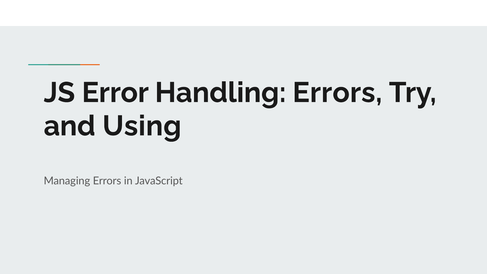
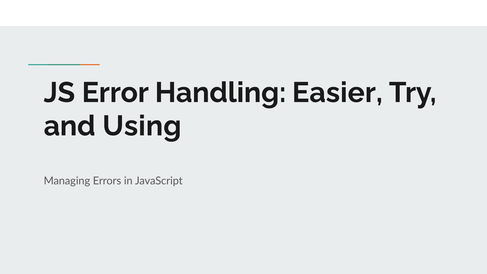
Handling Errors: Errors -> Easier (337, 93)
